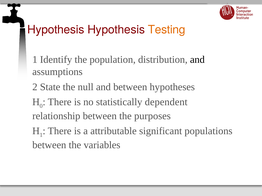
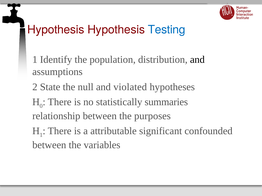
Testing colour: orange -> blue (167, 30)
and between: between -> violated (130, 87)
dependent: dependent -> summaries (166, 102)
populations: populations -> confounded (209, 131)
